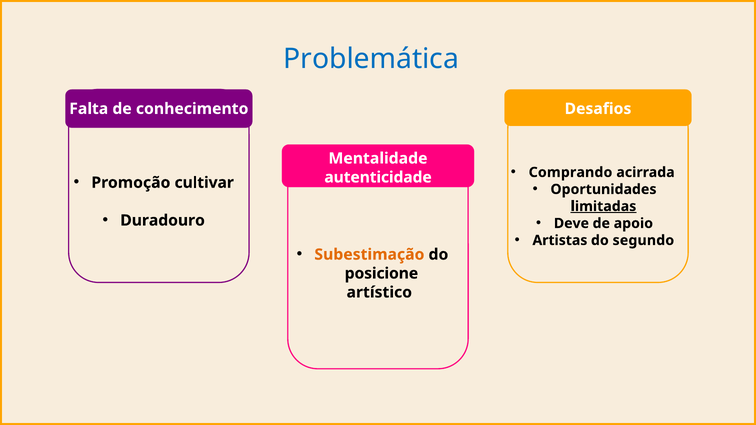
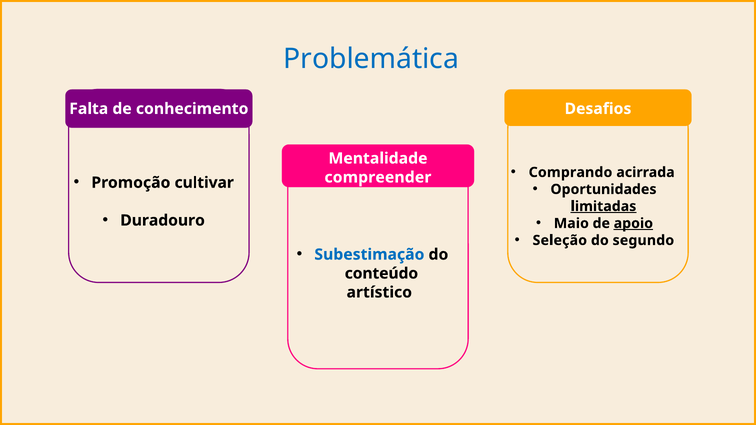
autenticidade: autenticidade -> compreender (378, 177)
Deve: Deve -> Maio (571, 223)
apoio underline: none -> present (633, 223)
Artistas: Artistas -> Seleção (560, 240)
Subestimação colour: orange -> blue (369, 255)
posicione: posicione -> conteúdo (381, 274)
